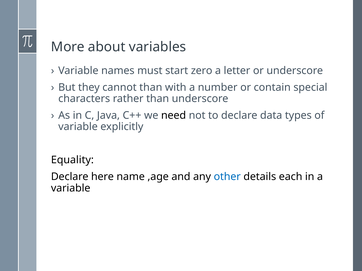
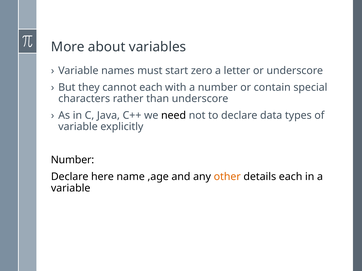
cannot than: than -> each (151, 87)
Equality: Equality -> Number (72, 160)
other colour: blue -> orange (227, 177)
